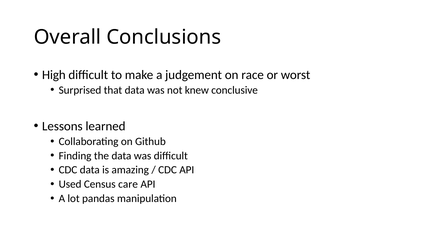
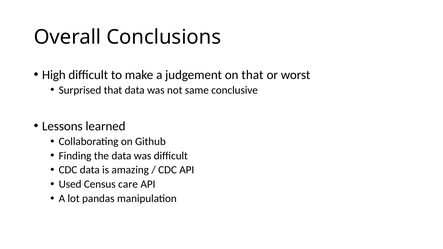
on race: race -> that (252, 75)
knew: knew -> same (197, 90)
